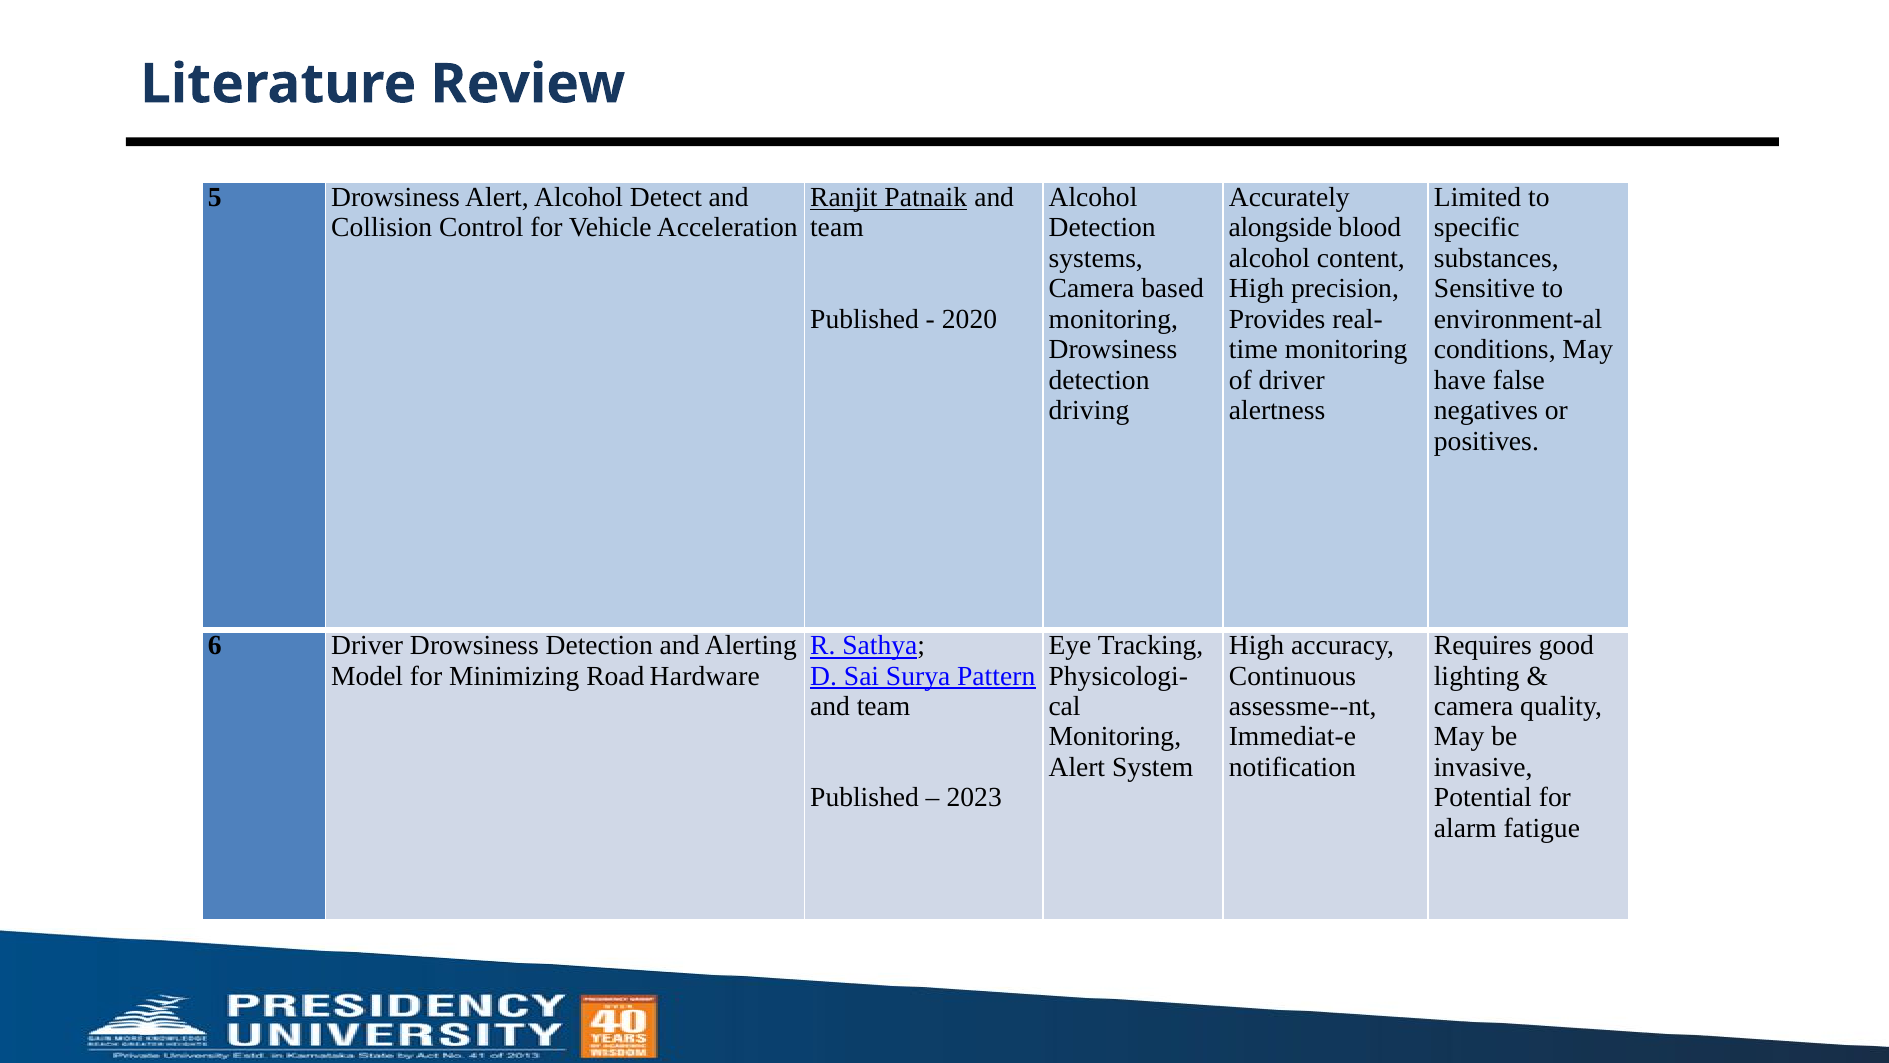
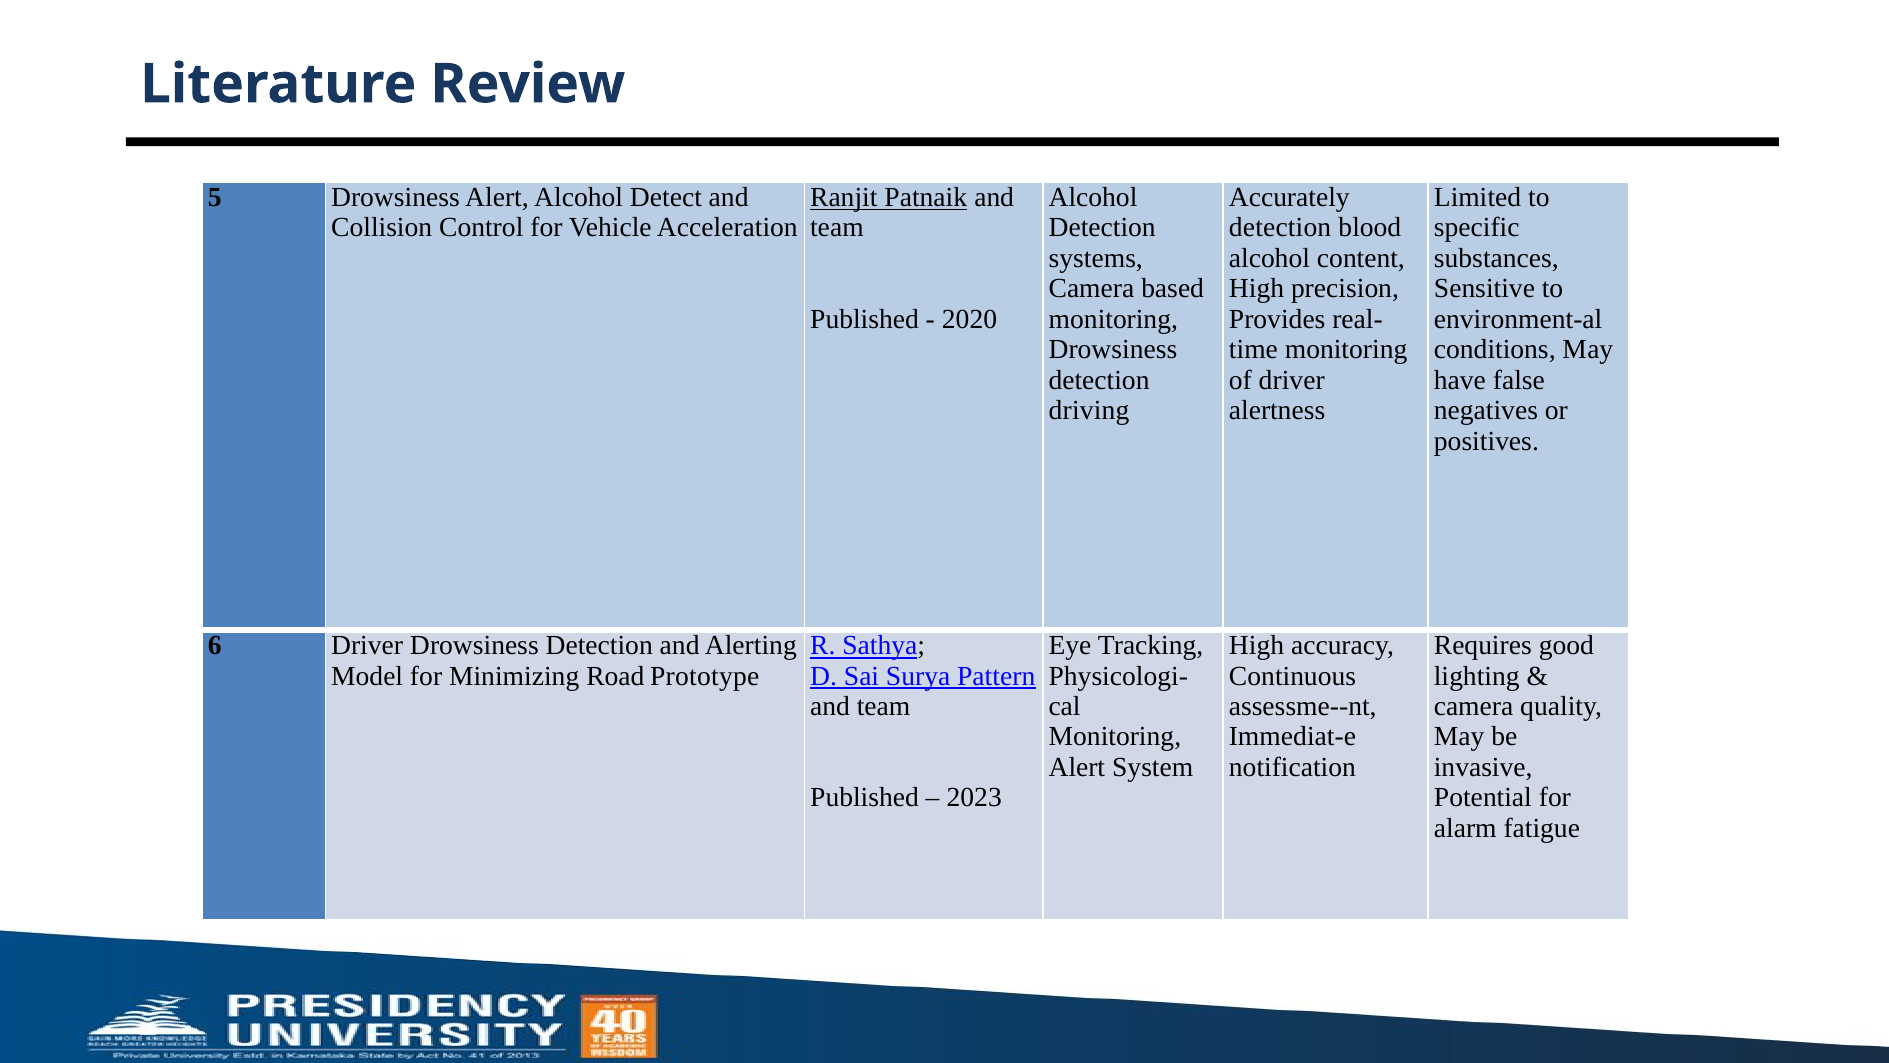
alongside: alongside -> detection (1280, 228)
Hardware: Hardware -> Prototype (705, 676)
